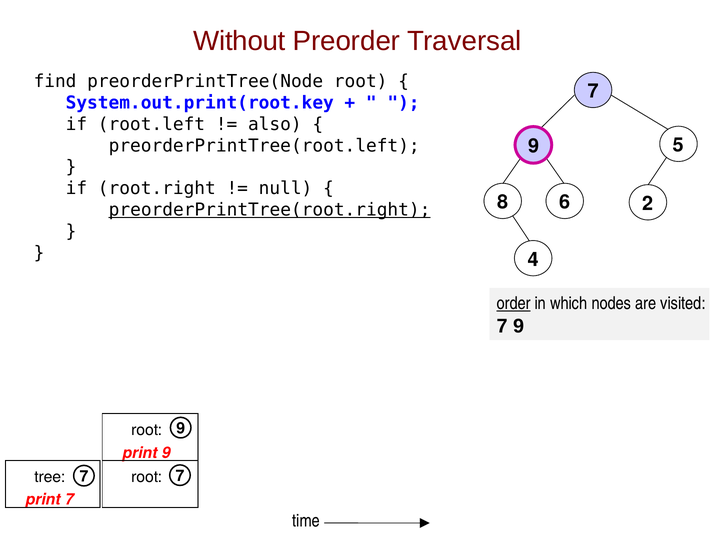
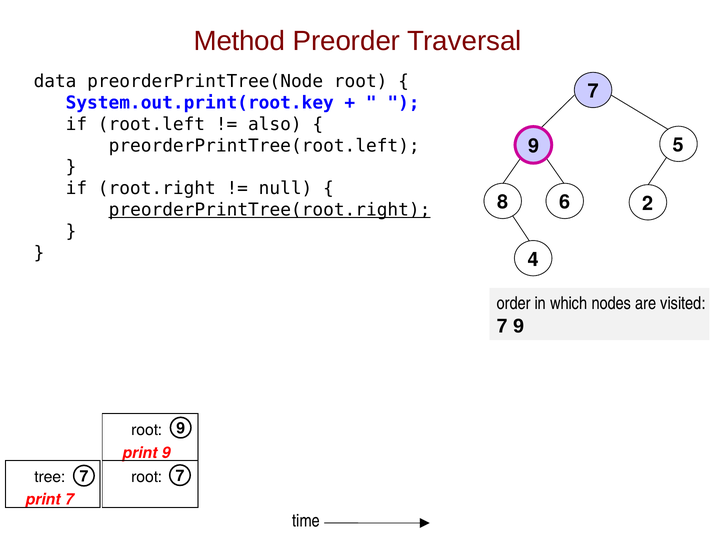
Without: Without -> Method (239, 41)
find: find -> data (55, 81)
order underline: present -> none (514, 303)
